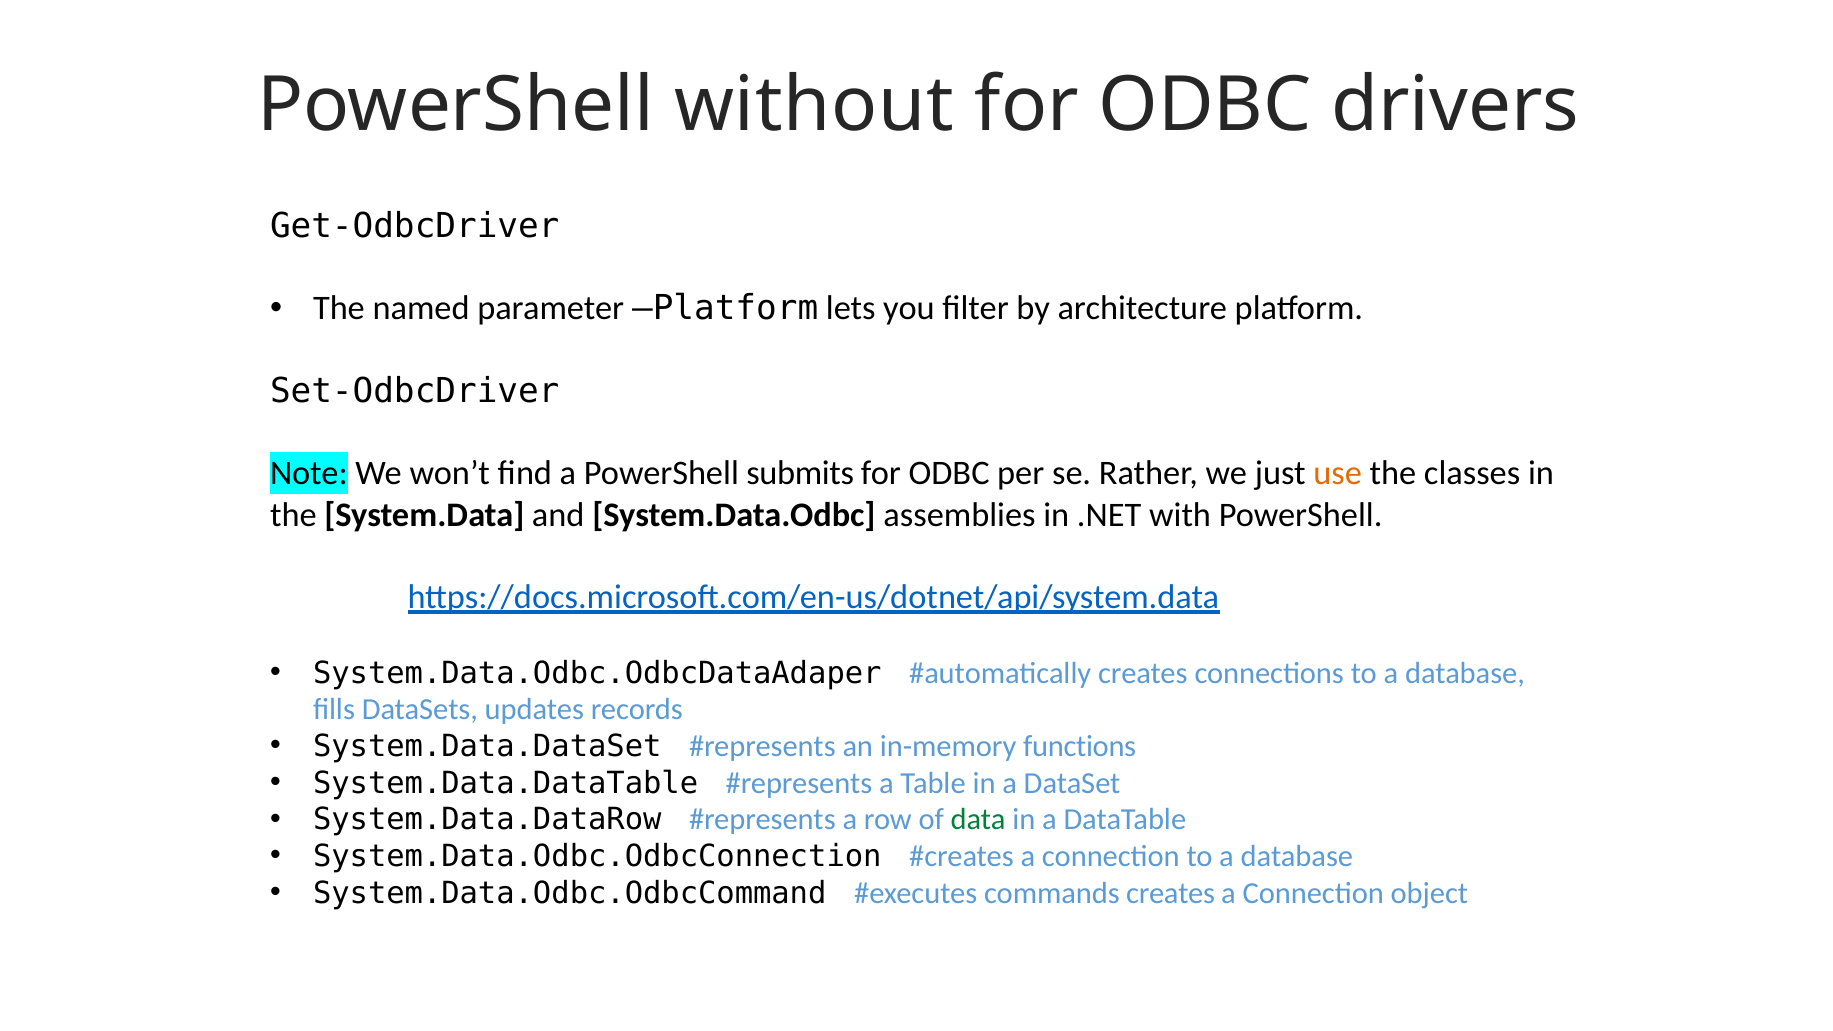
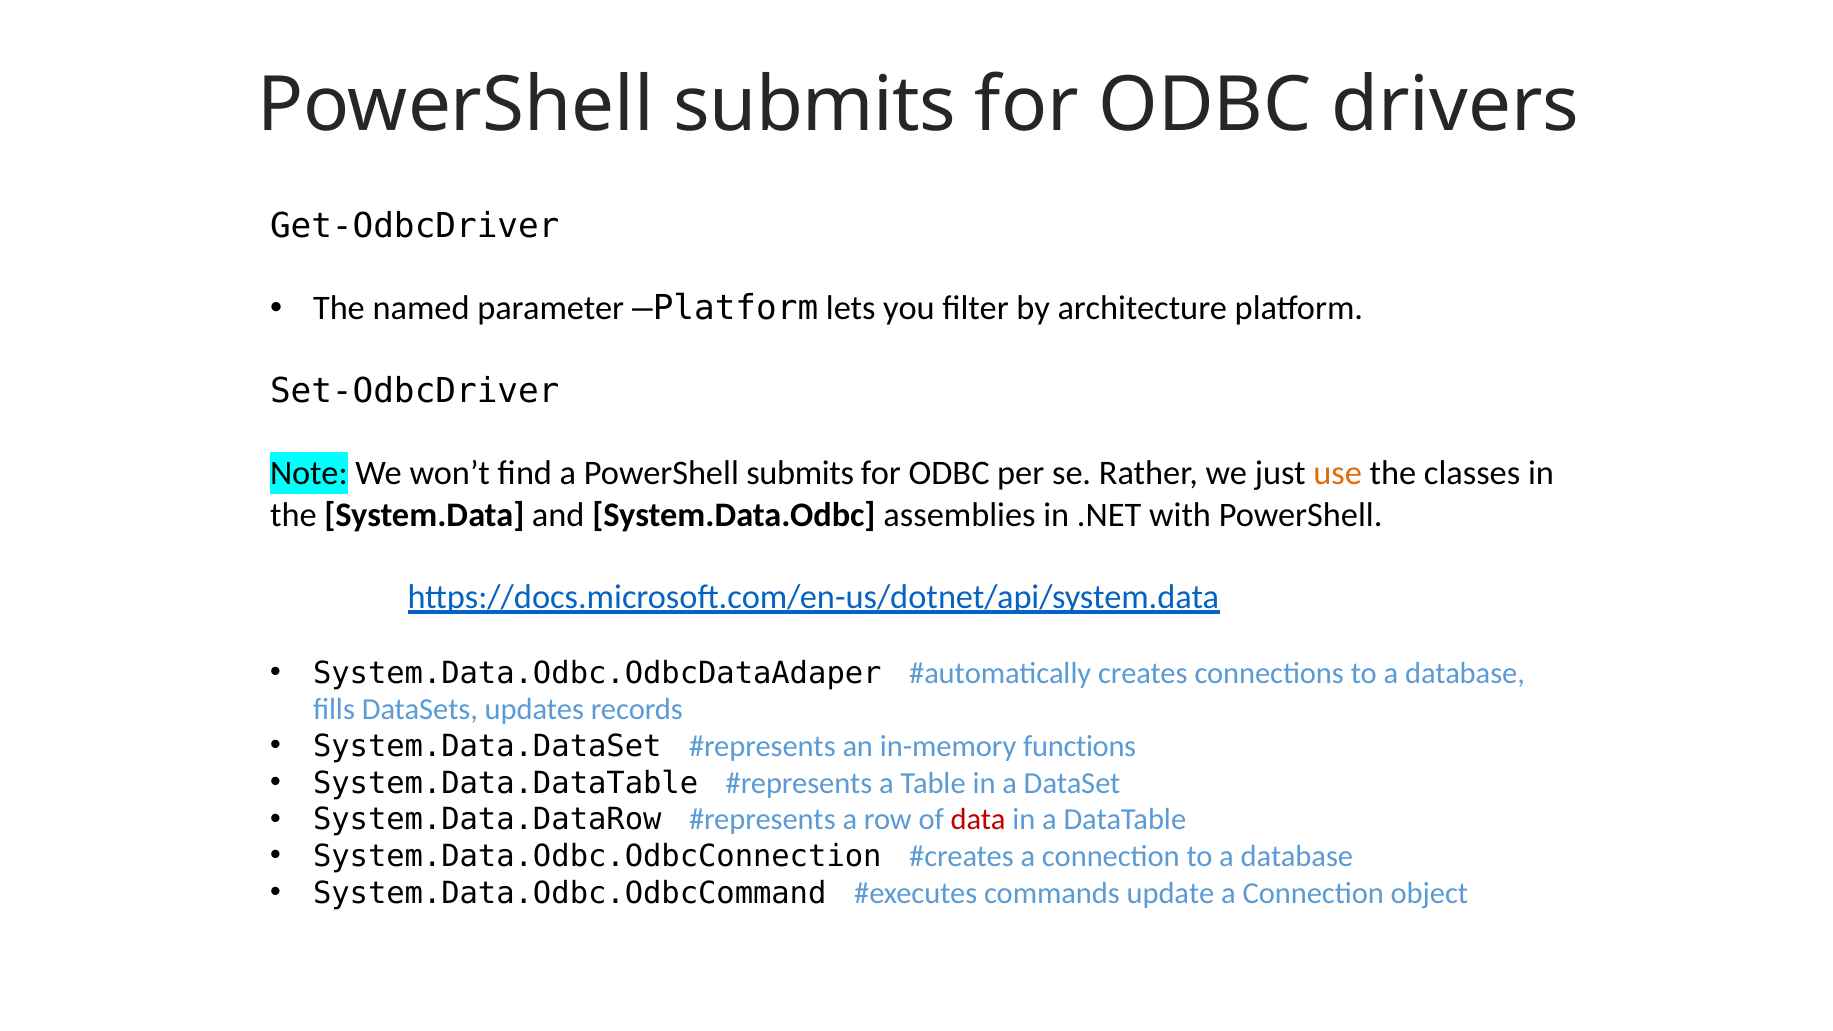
without: without -> submits (815, 105)
data colour: green -> red (978, 820)
commands creates: creates -> update (1170, 893)
